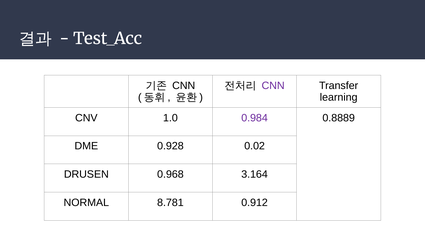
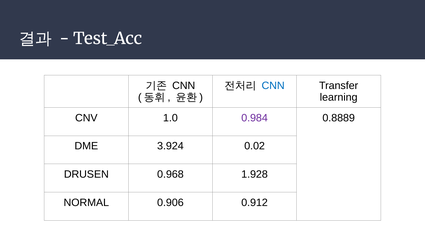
CNN colour: purple -> blue (273, 86)
0.928: 0.928 -> 3.924 (170, 146)
3.164: 3.164 -> 1.928 (255, 174)
8.781: 8.781 -> 0.906 (170, 203)
